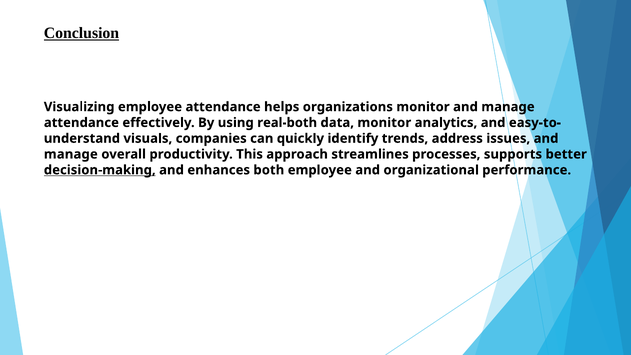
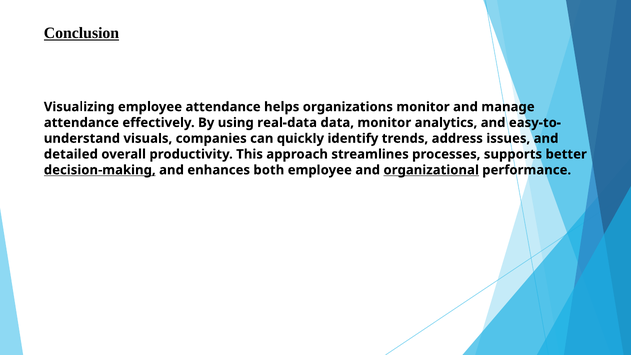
real-both: real-both -> real-data (287, 123)
manage: manage -> detailed (71, 154)
organizational underline: none -> present (431, 170)
